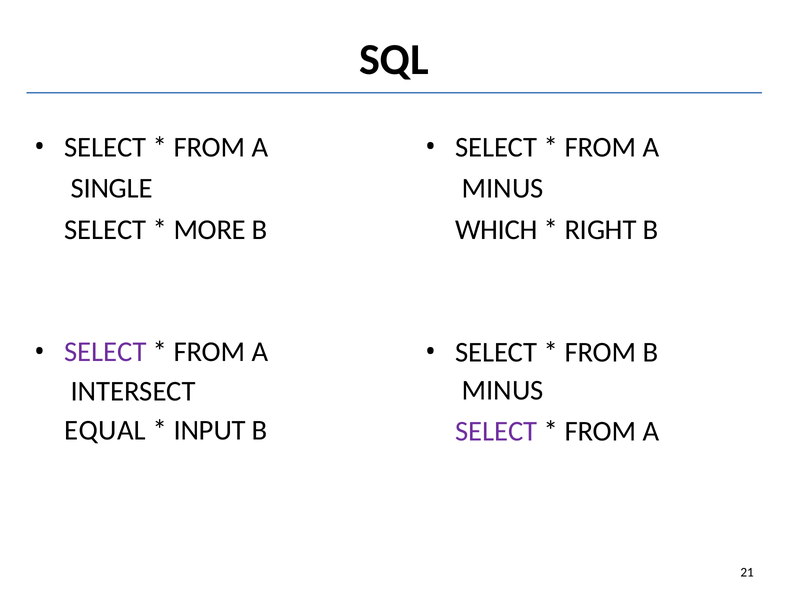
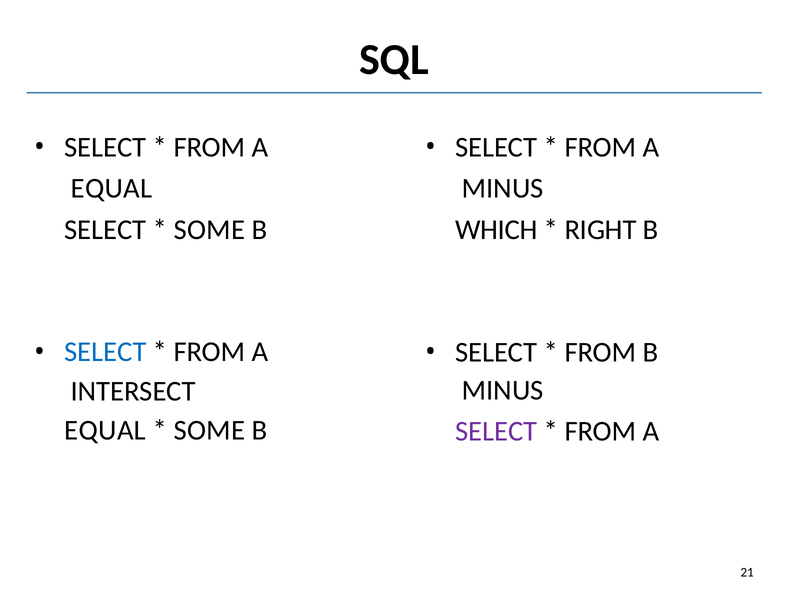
SINGLE: SINGLE -> EQUAL (111, 189)
MORE: MORE -> SOME (209, 230)
SELECT colour: purple -> blue (105, 352)
INPUT: INPUT -> SOME (209, 431)
